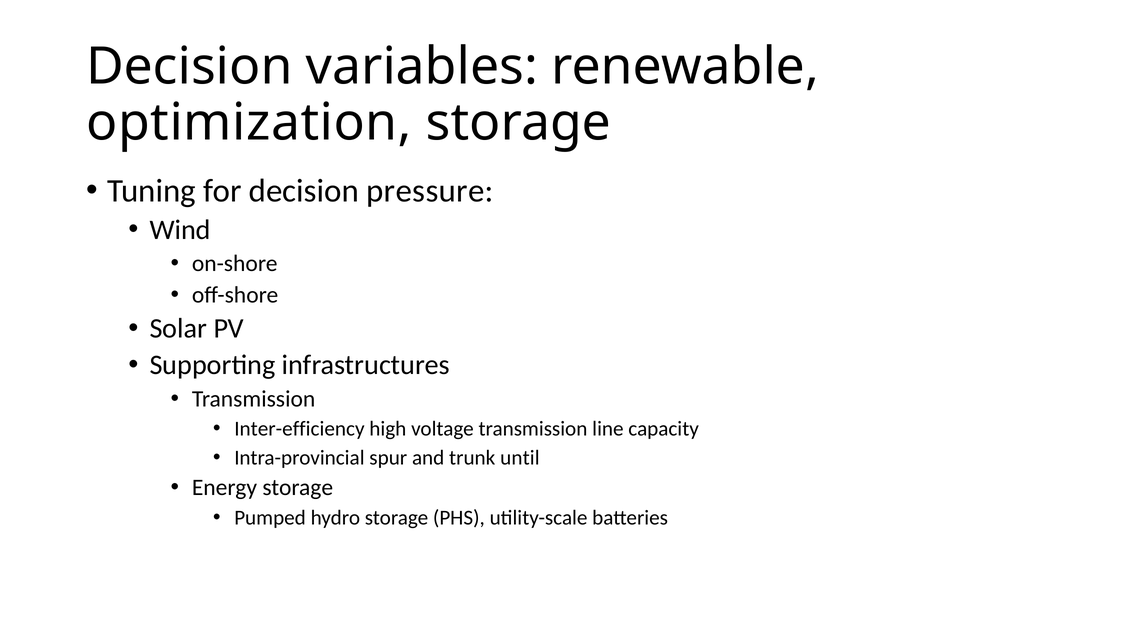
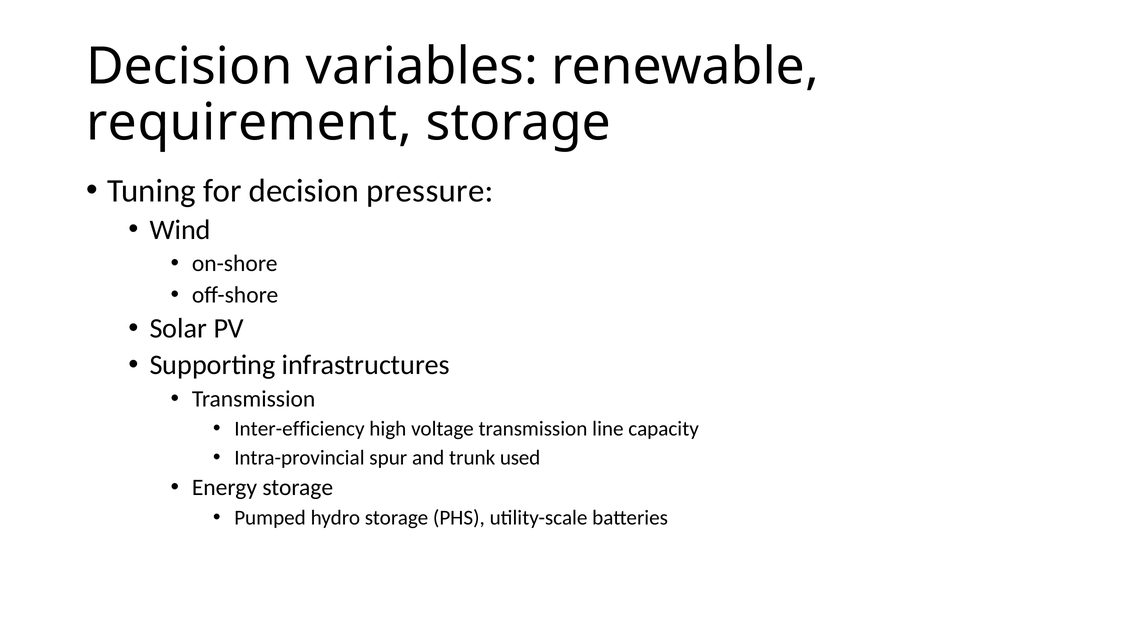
optimization: optimization -> requirement (249, 123)
until: until -> used (520, 458)
